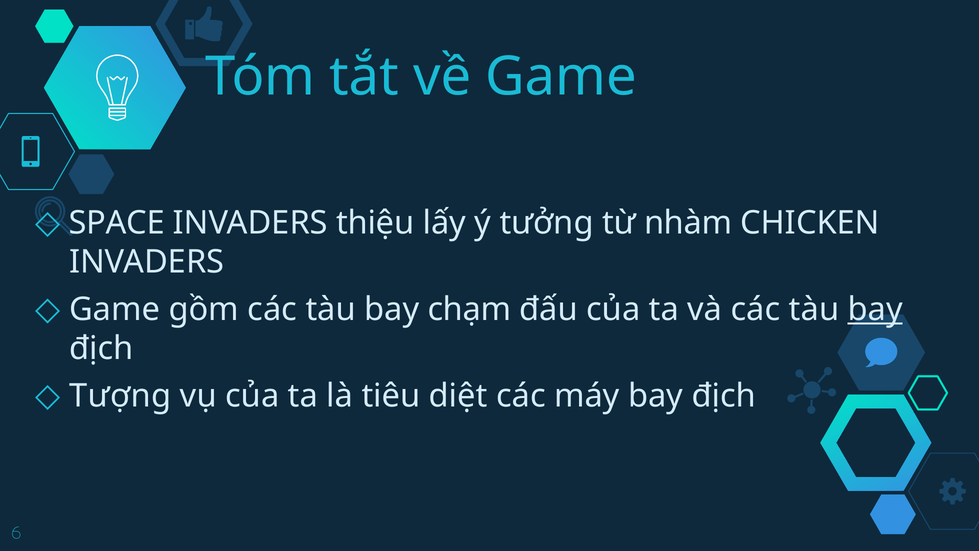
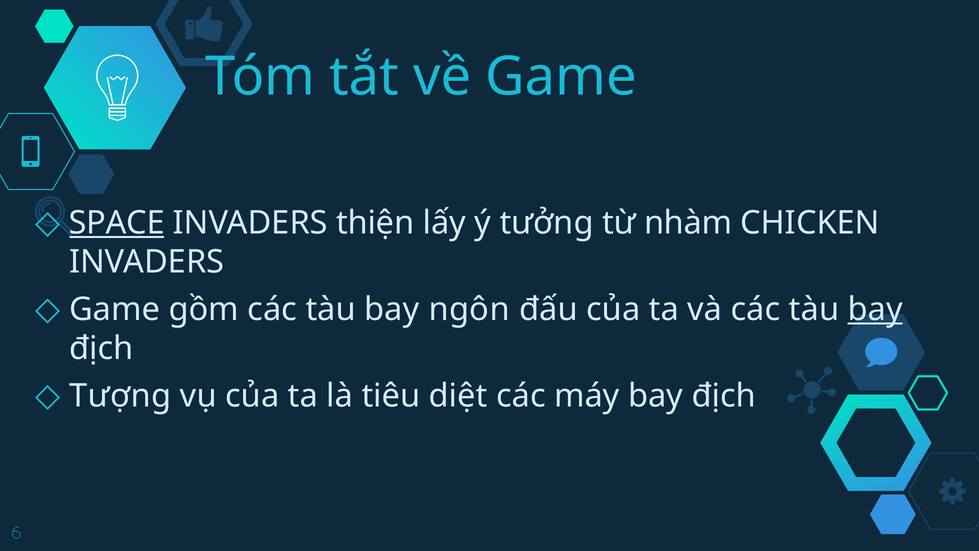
SPACE underline: none -> present (117, 223)
thiệu: thiệu -> thiện (375, 223)
chạm: chạm -> ngôn (469, 309)
